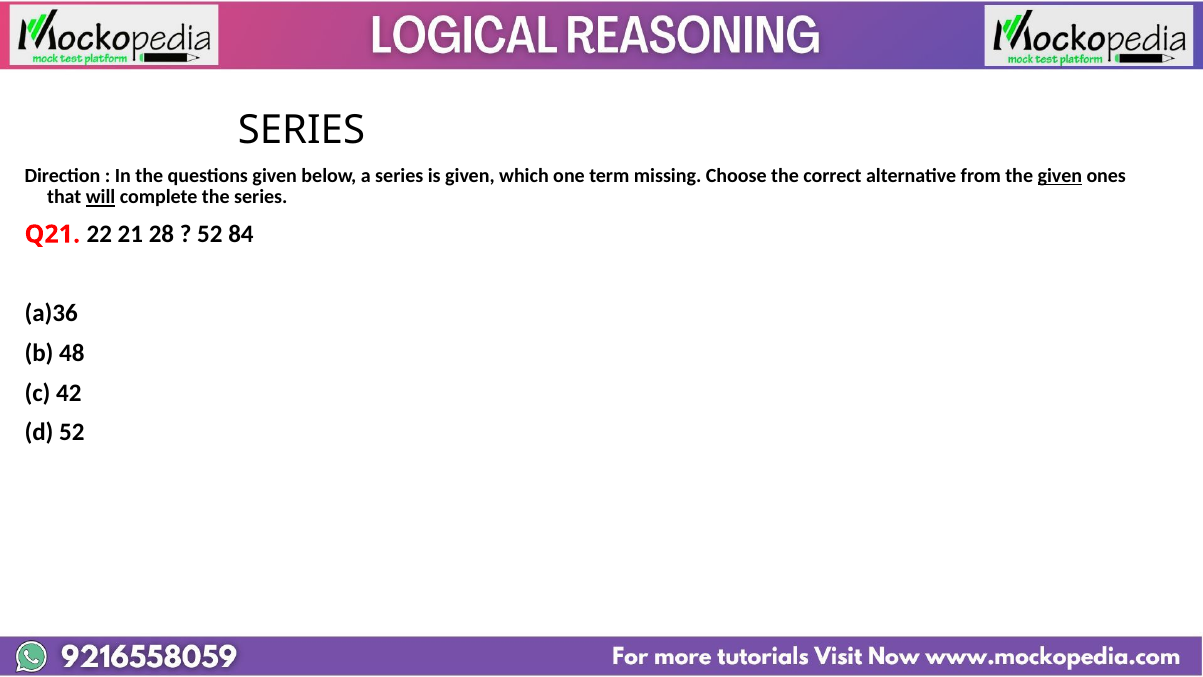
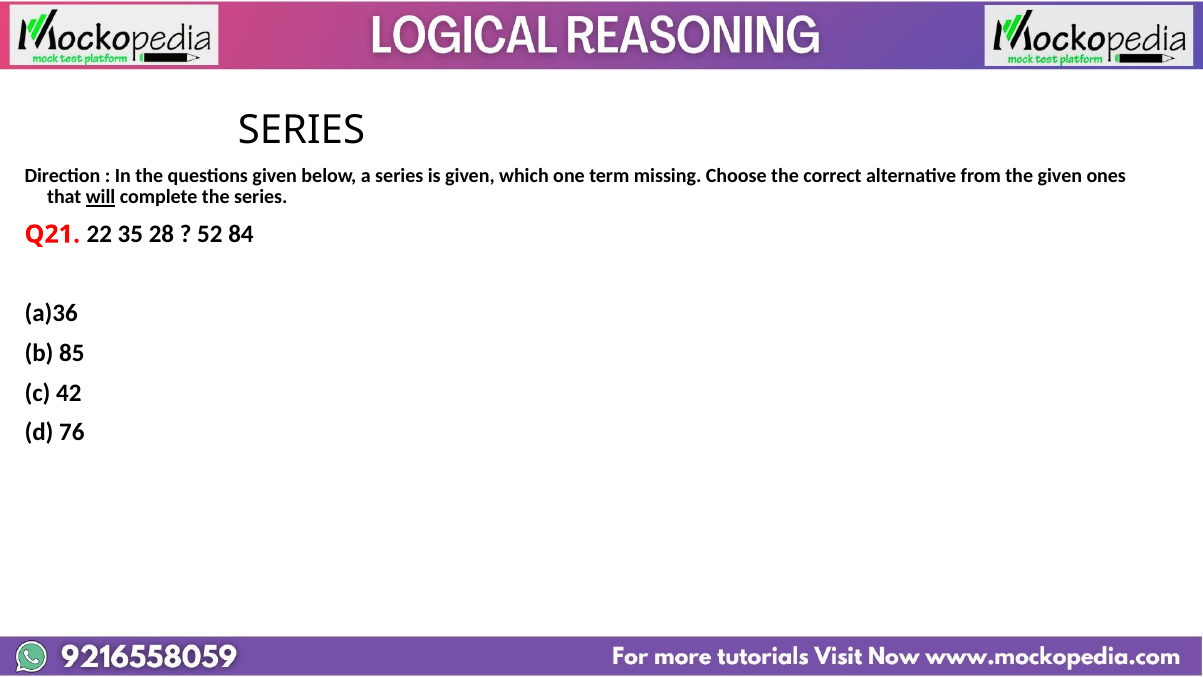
given underline: present -> none (1060, 176)
21: 21 -> 35 (130, 234)
48: 48 -> 85 (72, 353)
d 52: 52 -> 76 (72, 432)
